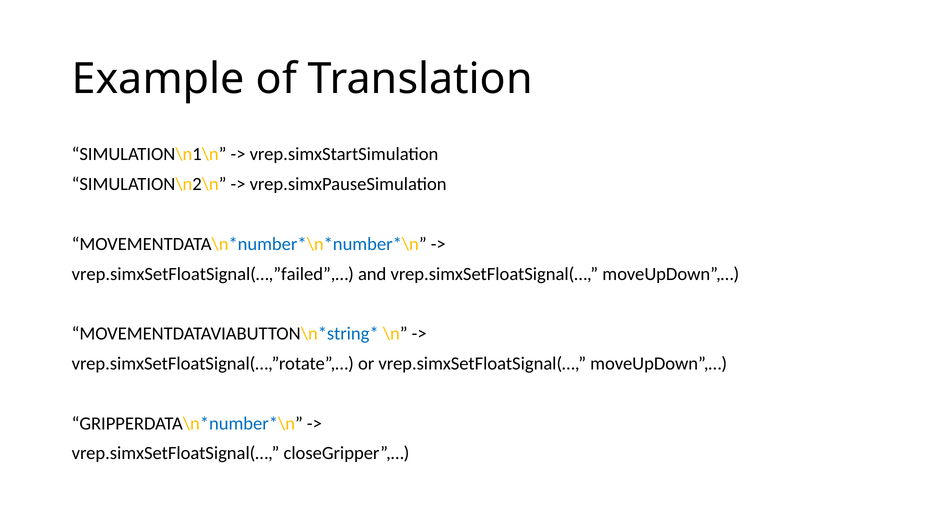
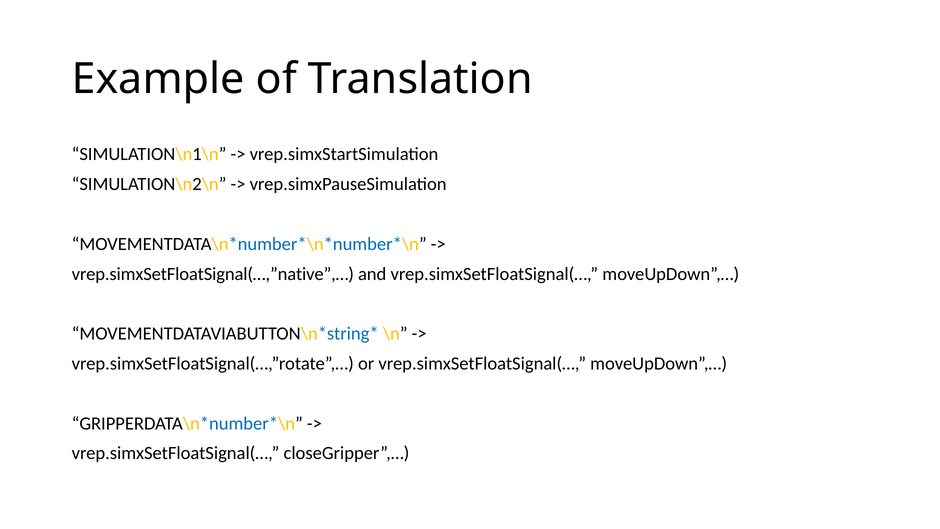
vrep.simxSetFloatSignal(…,”failed”,…: vrep.simxSetFloatSignal(…,”failed”,… -> vrep.simxSetFloatSignal(…,”native”,… (213, 274)
